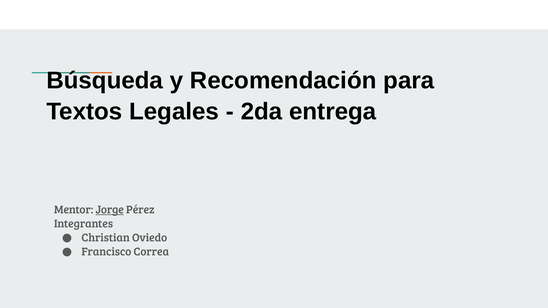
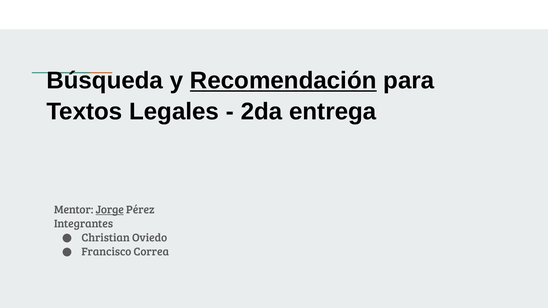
Recomendación underline: none -> present (283, 81)
